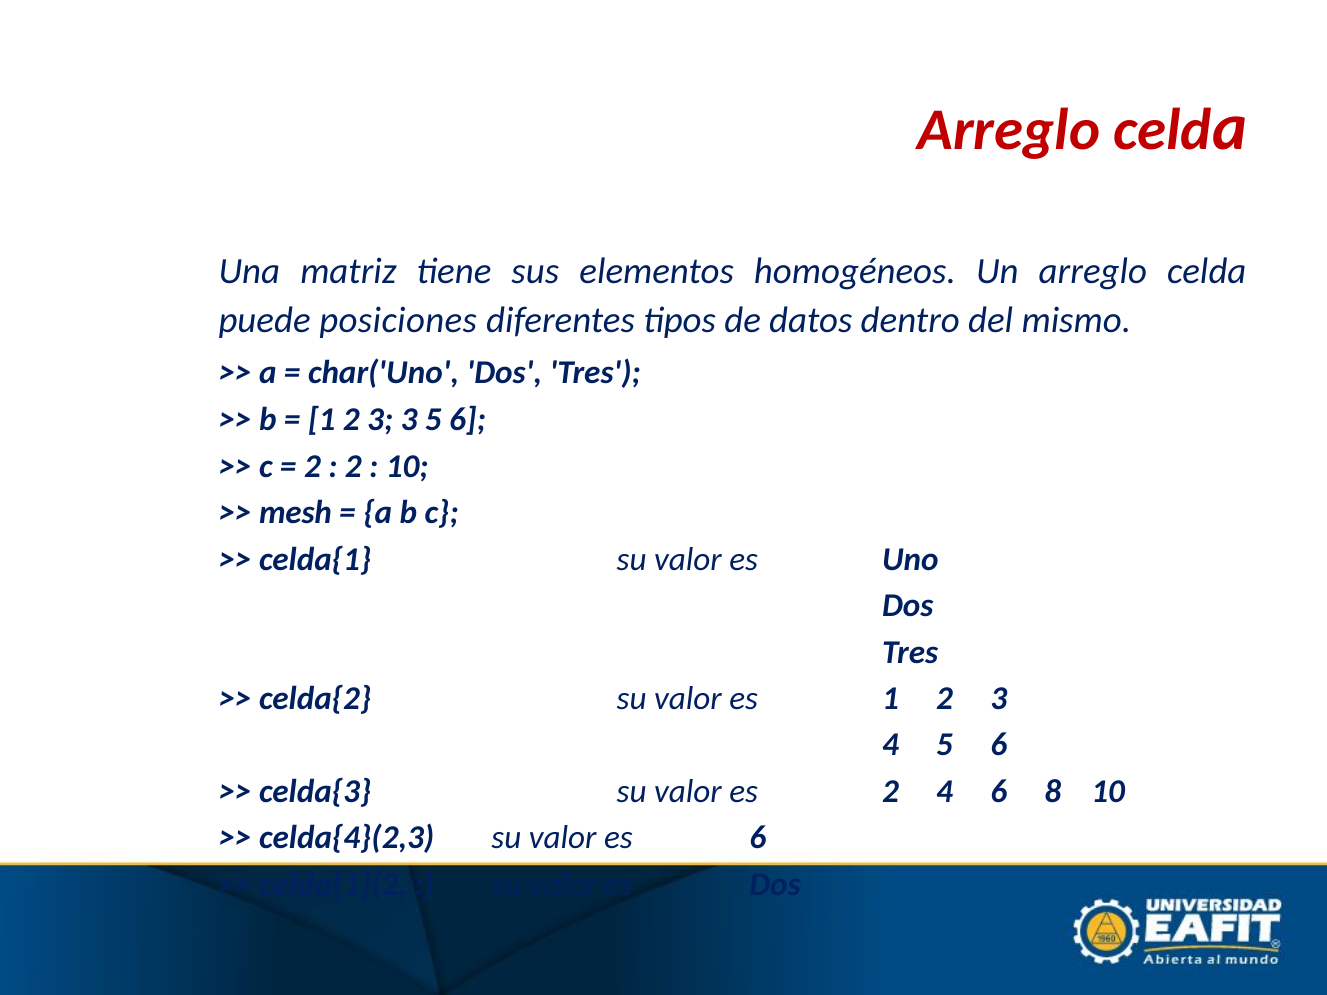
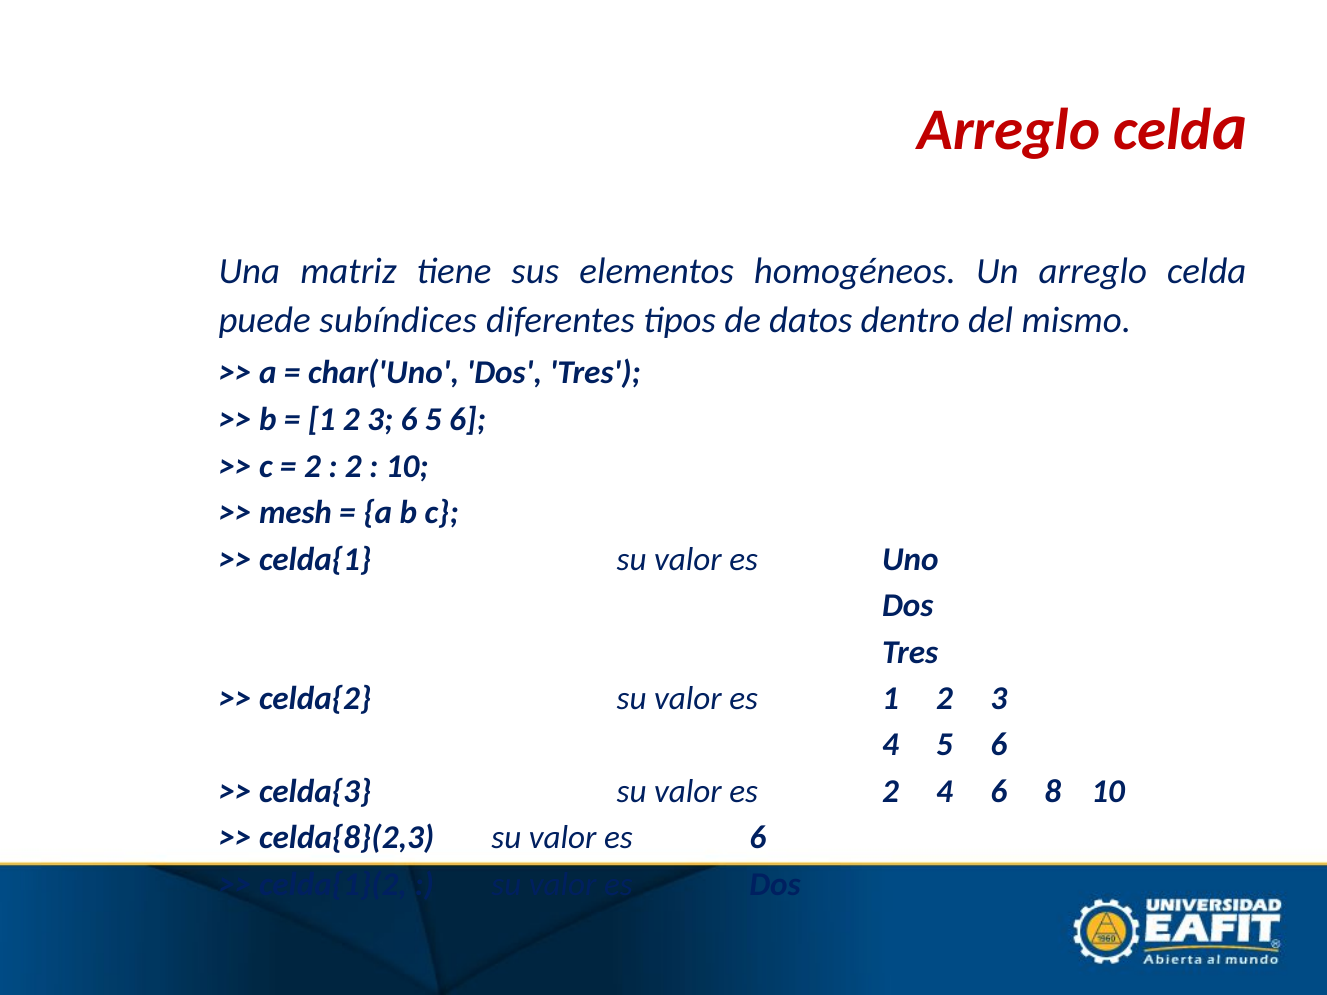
posiciones: posiciones -> subíndices (398, 320)
3 3: 3 -> 6 (409, 420)
celda{4}(2,3: celda{4}(2,3 -> celda{8}(2,3 (347, 838)
